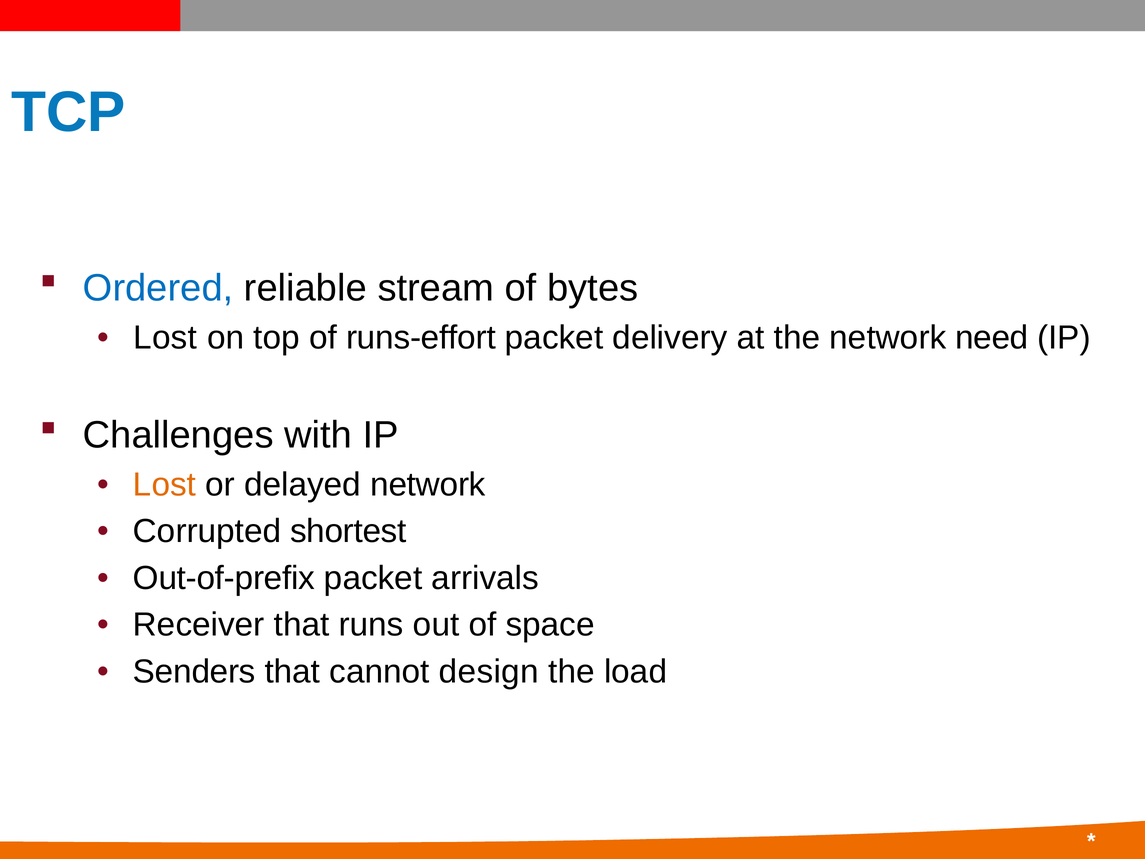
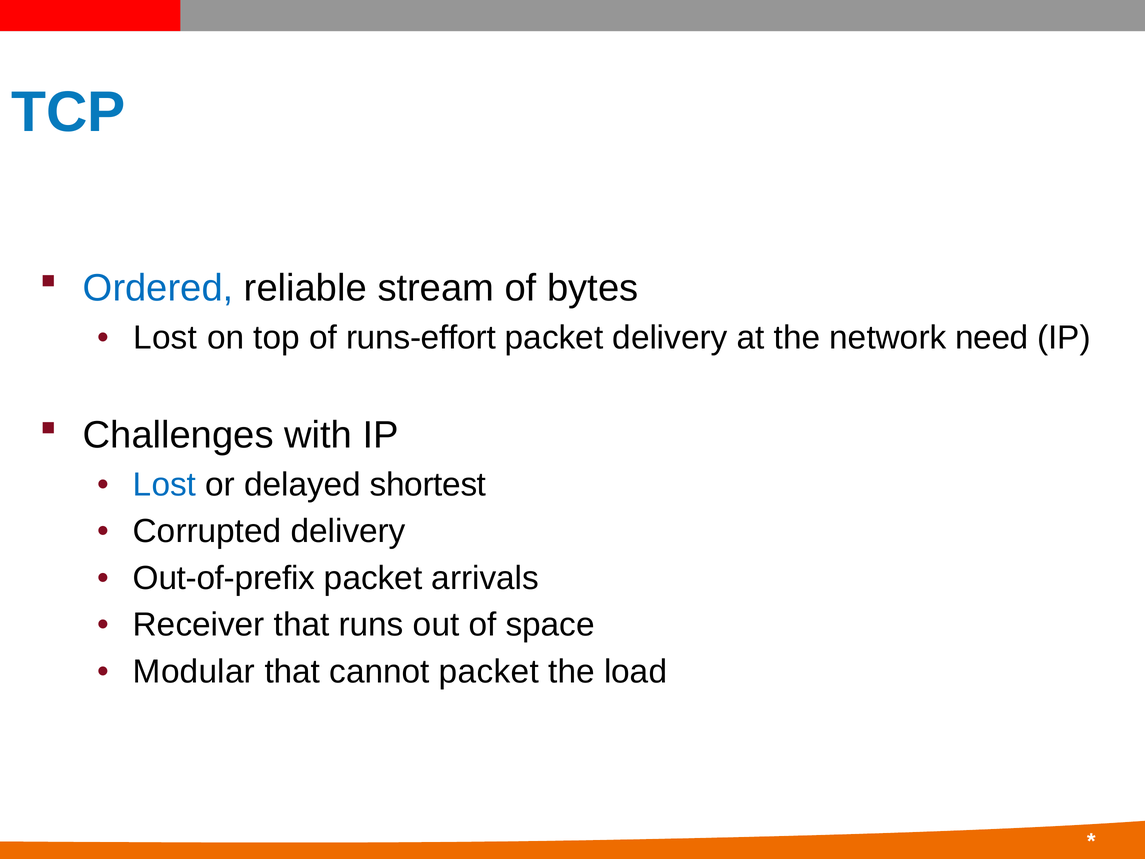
Lost colour: orange -> blue (165, 484)
delayed network: network -> shortest (428, 484)
Corrupted shortest: shortest -> delivery (348, 531)
Senders: Senders -> Modular (194, 671)
cannot design: design -> packet (489, 671)
